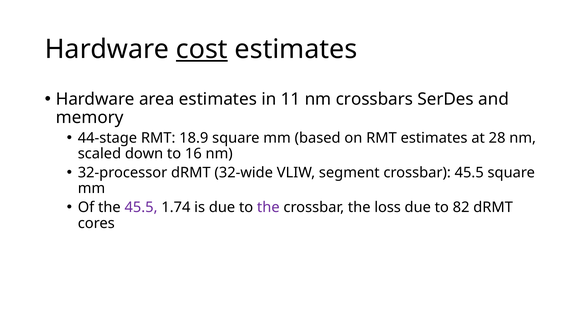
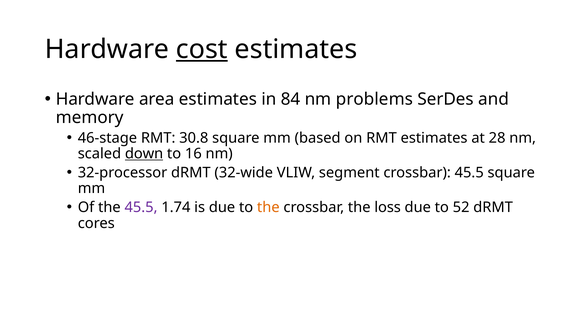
11: 11 -> 84 (291, 99)
crossbars: crossbars -> problems (374, 99)
44-stage: 44-stage -> 46-stage (107, 138)
18.9: 18.9 -> 30.8 (194, 138)
down underline: none -> present (144, 154)
the colour: purple -> orange (268, 207)
82: 82 -> 52 (461, 207)
